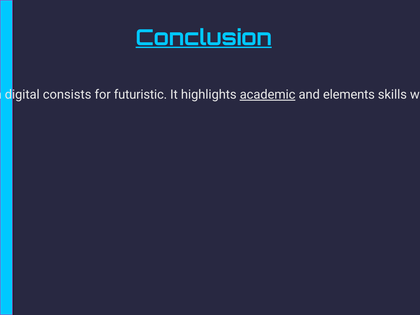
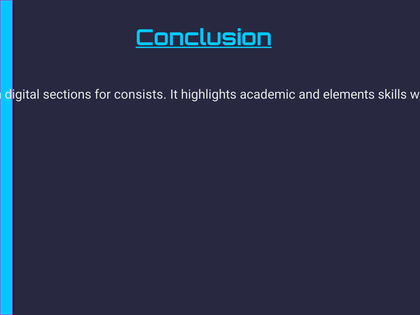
consists: consists -> sections (67, 95)
futuristic: futuristic -> consists (140, 95)
academic underline: present -> none (268, 95)
